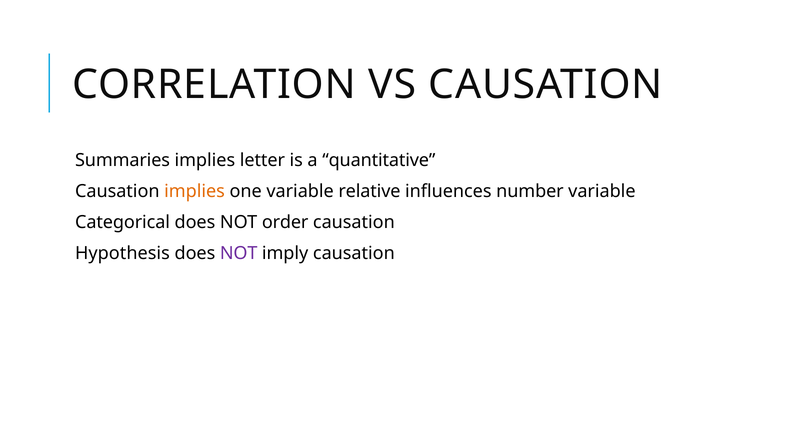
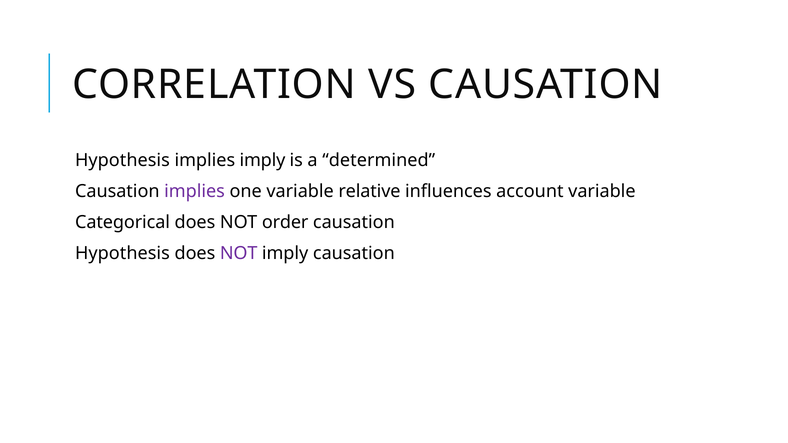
Summaries: Summaries -> Hypothesis (122, 160)
implies letter: letter -> imply (262, 160)
quantitative: quantitative -> determined (379, 160)
implies colour: orange -> purple (195, 191)
number: number -> account (530, 191)
